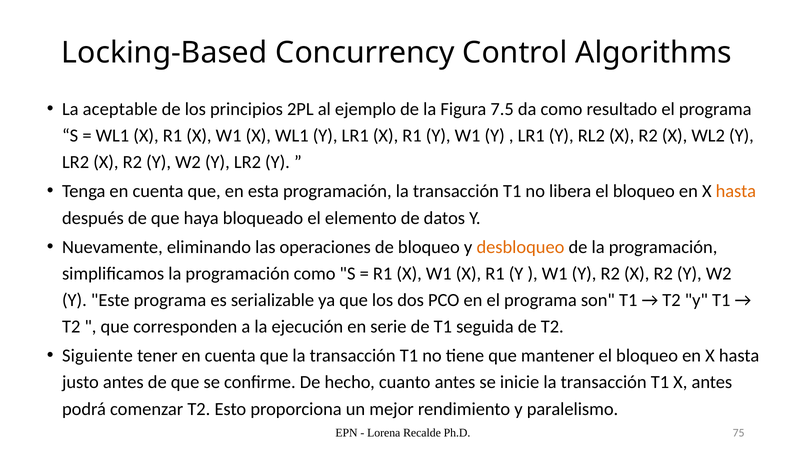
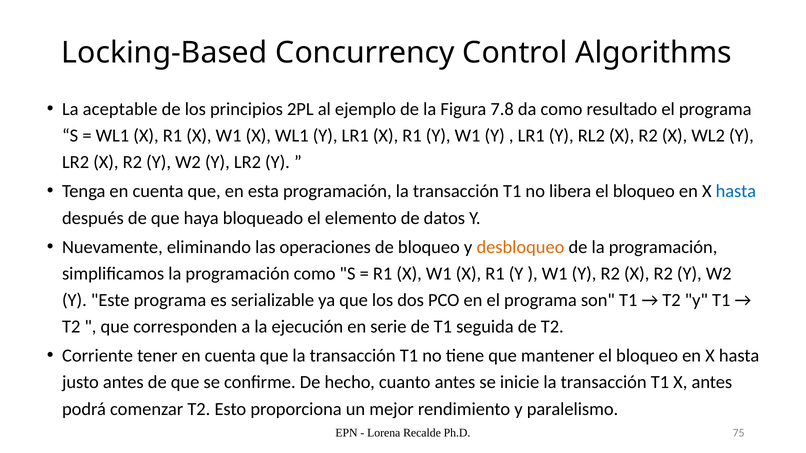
7.5: 7.5 -> 7.8 (502, 109)
hasta colour: orange -> blue (736, 192)
Siguiente: Siguiente -> Corriente (98, 356)
